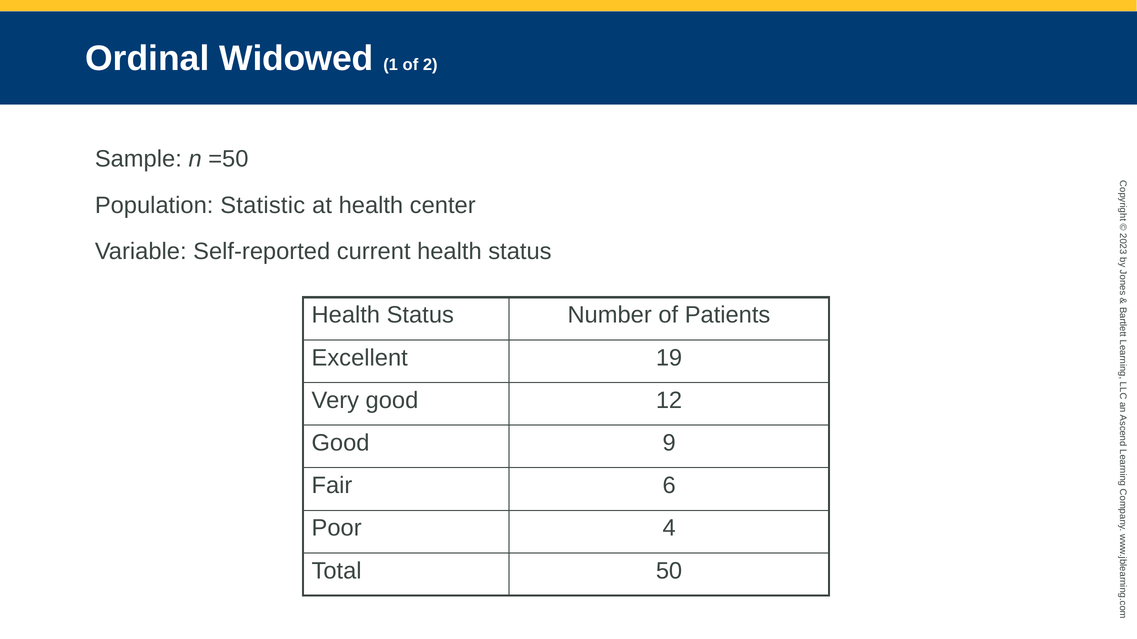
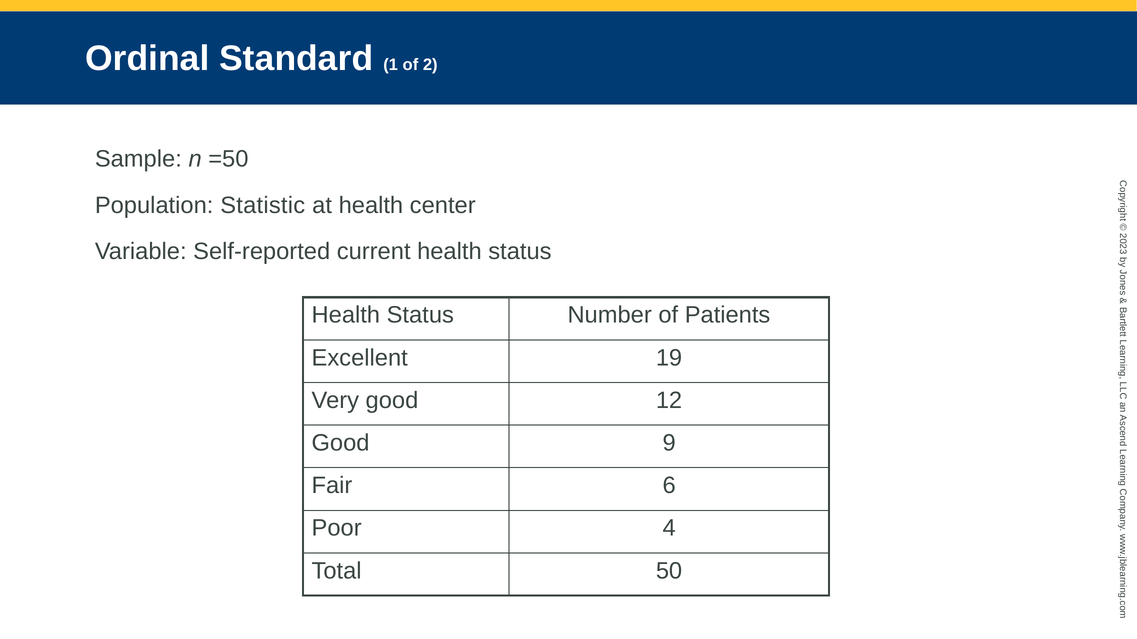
Widowed: Widowed -> Standard (296, 58)
